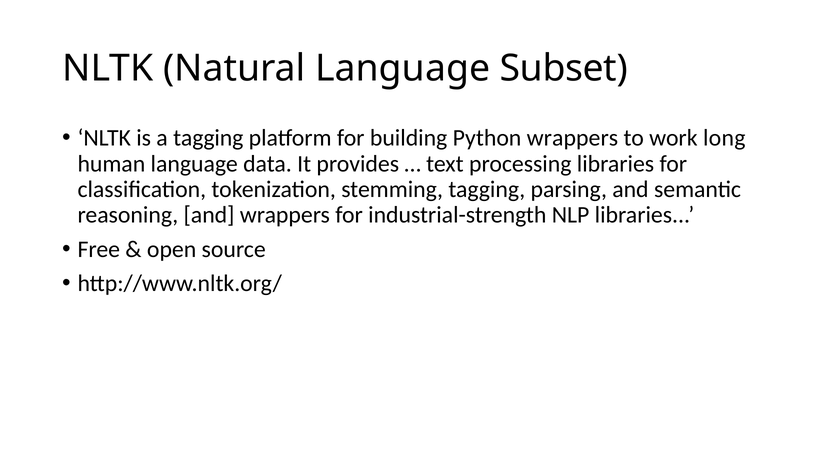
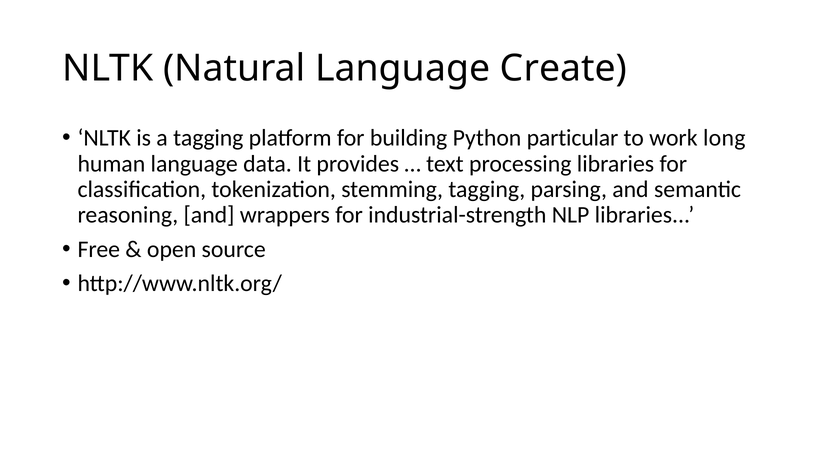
Subset: Subset -> Create (564, 69)
Python wrappers: wrappers -> particular (573, 138)
